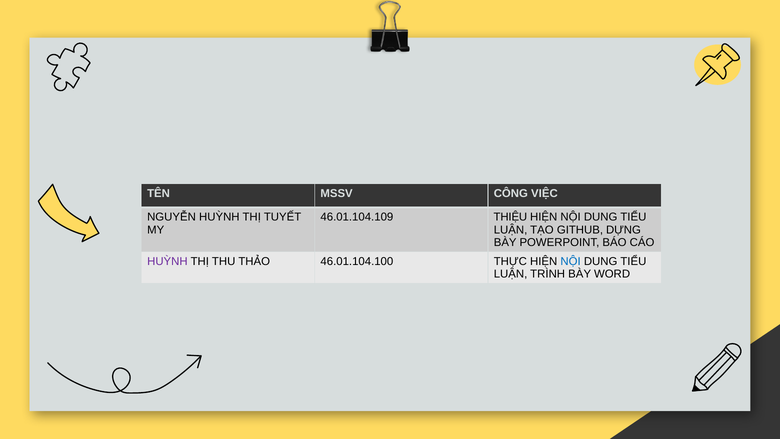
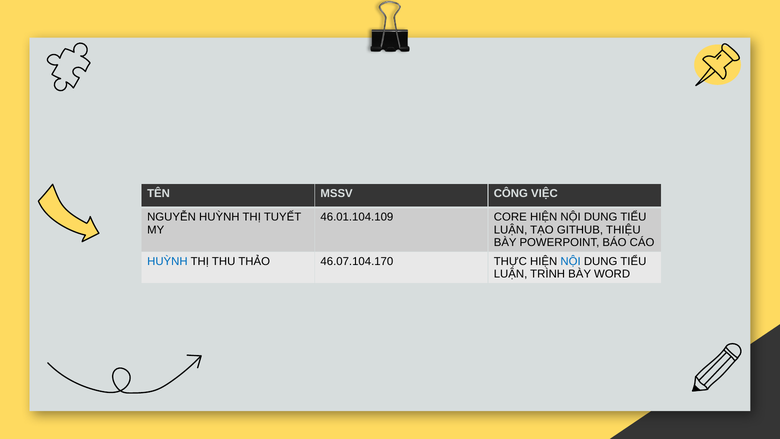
THIỆU: THIỆU -> CORE (510, 217)
DỰNG: DỰNG -> THIỆU (623, 230)
HUỲNH colour: purple -> blue (167, 261)
46.01.104.100: 46.01.104.100 -> 46.07.104.170 (357, 261)
